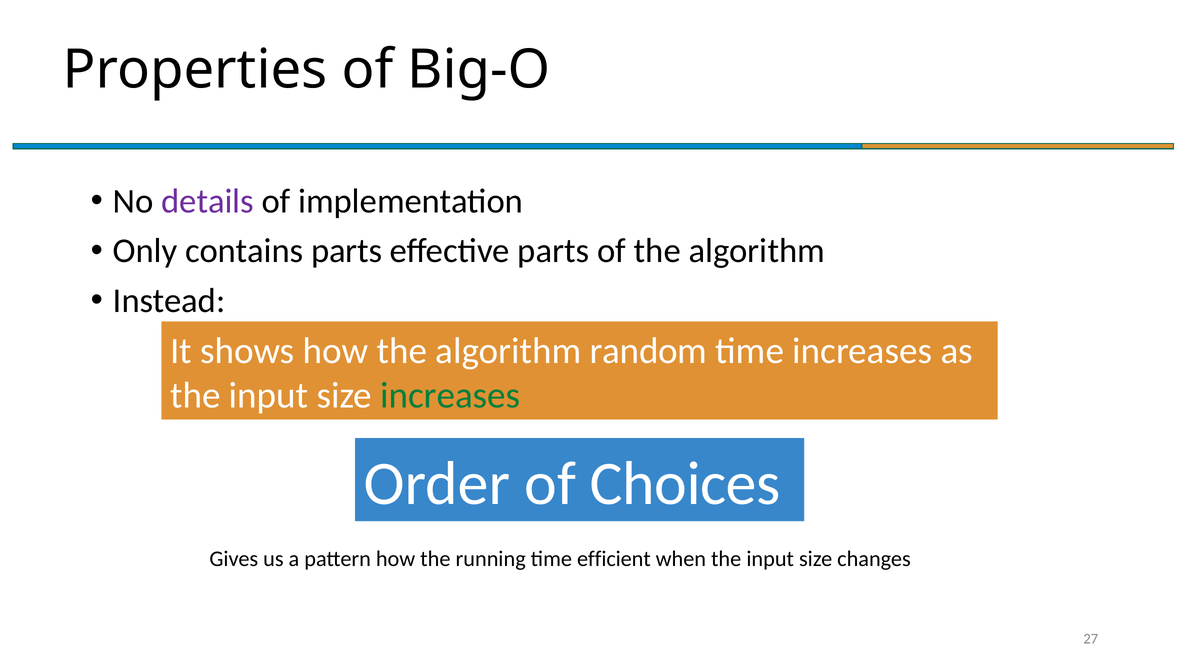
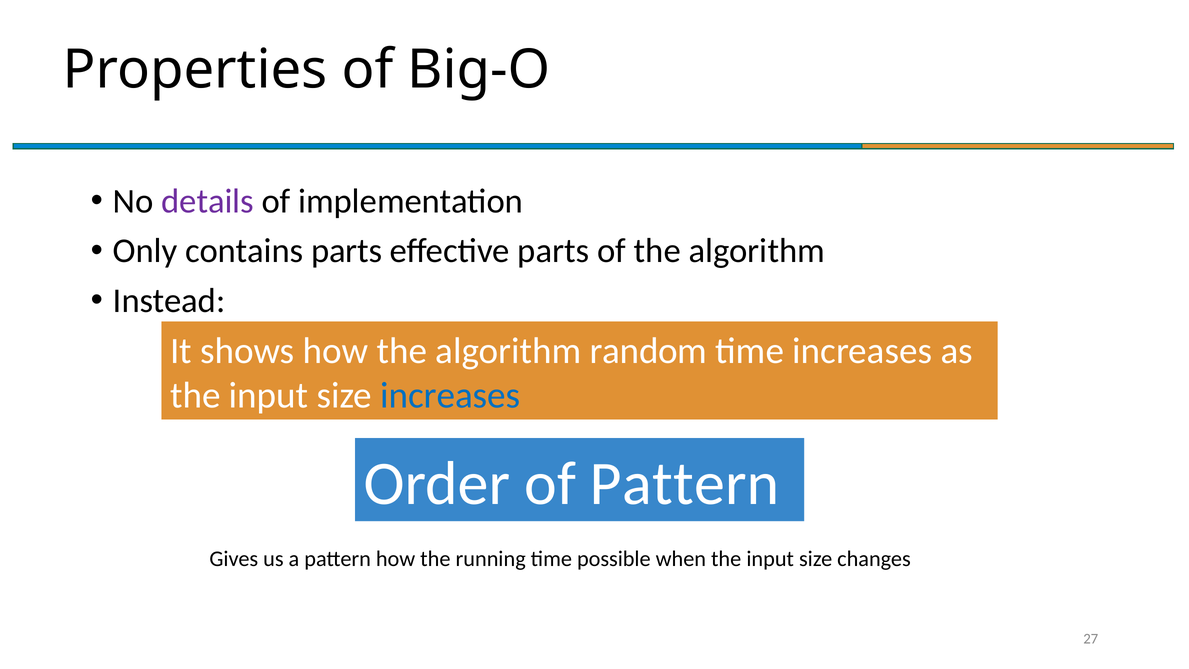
increases colour: green -> blue (450, 395)
of Choices: Choices -> Pattern (685, 484)
efficient: efficient -> possible (614, 559)
